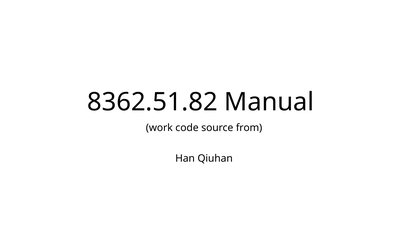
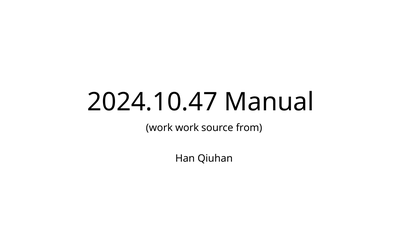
8362.51.82: 8362.51.82 -> 2024.10.47 (152, 102)
work code: code -> work (187, 128)
